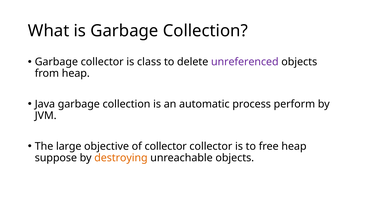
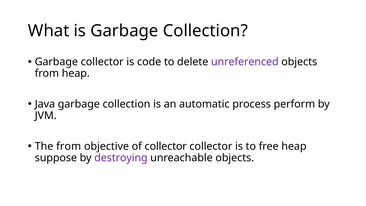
class: class -> code (149, 62)
The large: large -> from (69, 146)
destroying colour: orange -> purple (121, 158)
